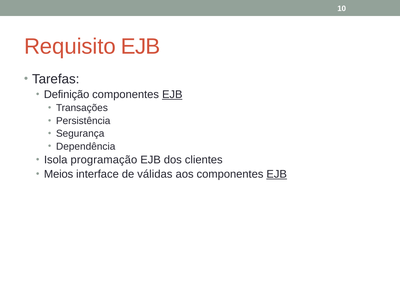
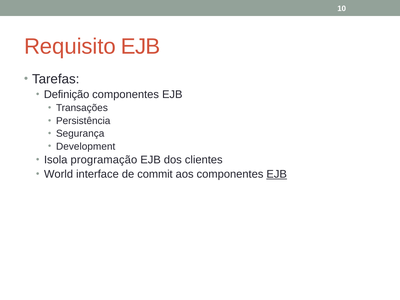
EJB underline: present -> none (172, 95)
Dependência: Dependência -> Development (86, 146)
Meios: Meios -> World (59, 174)
válidas: válidas -> commit (155, 174)
